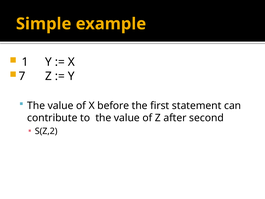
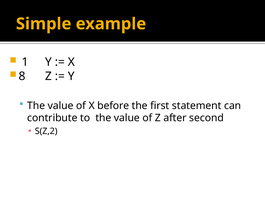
7: 7 -> 8 (22, 76)
